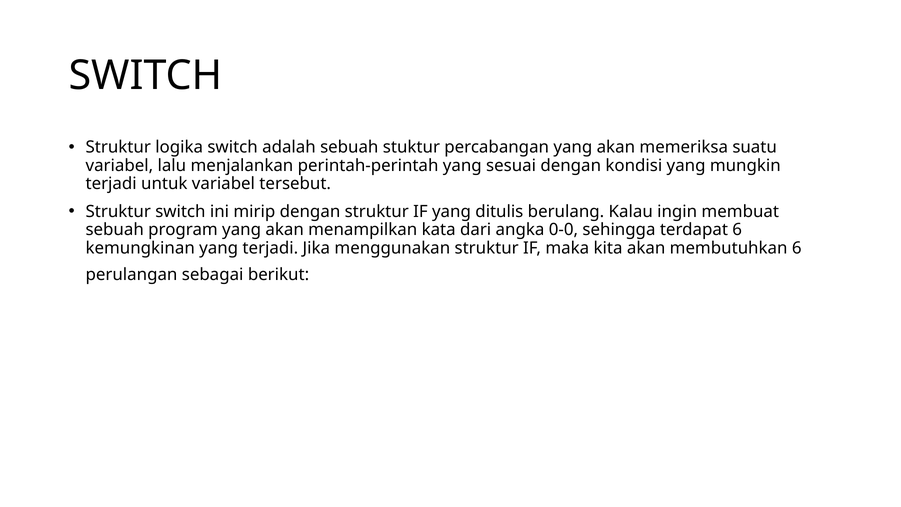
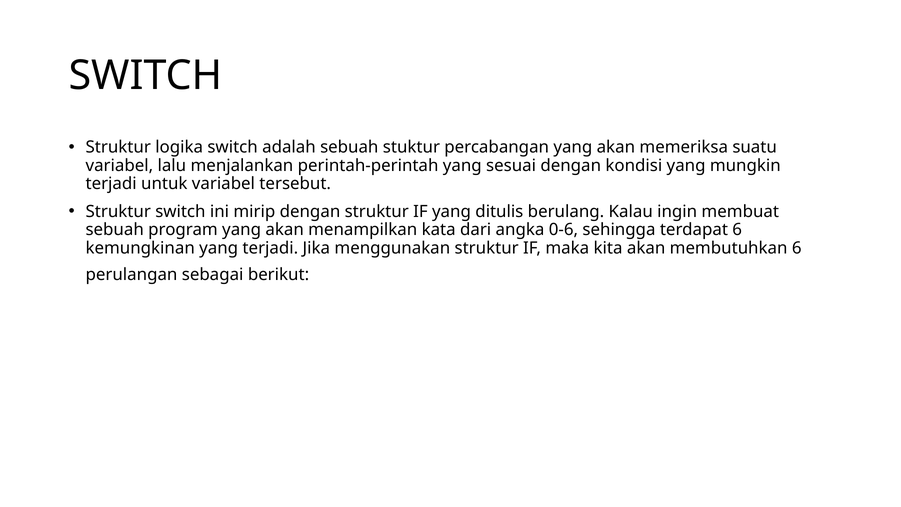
0-0: 0-0 -> 0-6 (563, 230)
